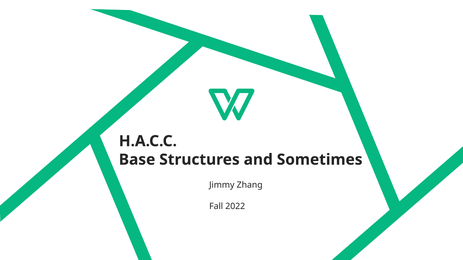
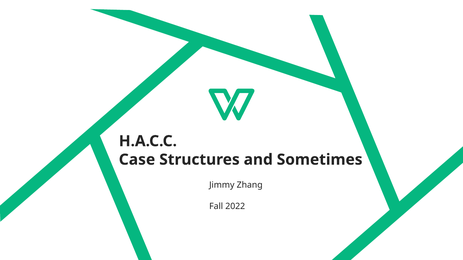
Base: Base -> Case (137, 160)
